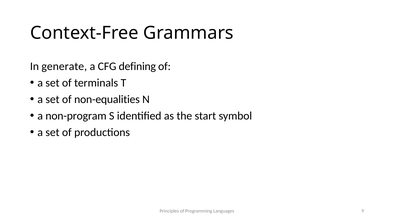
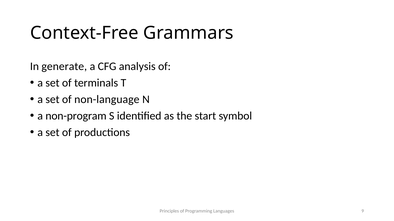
defining: defining -> analysis (137, 67)
non-equalities: non-equalities -> non-language (107, 100)
